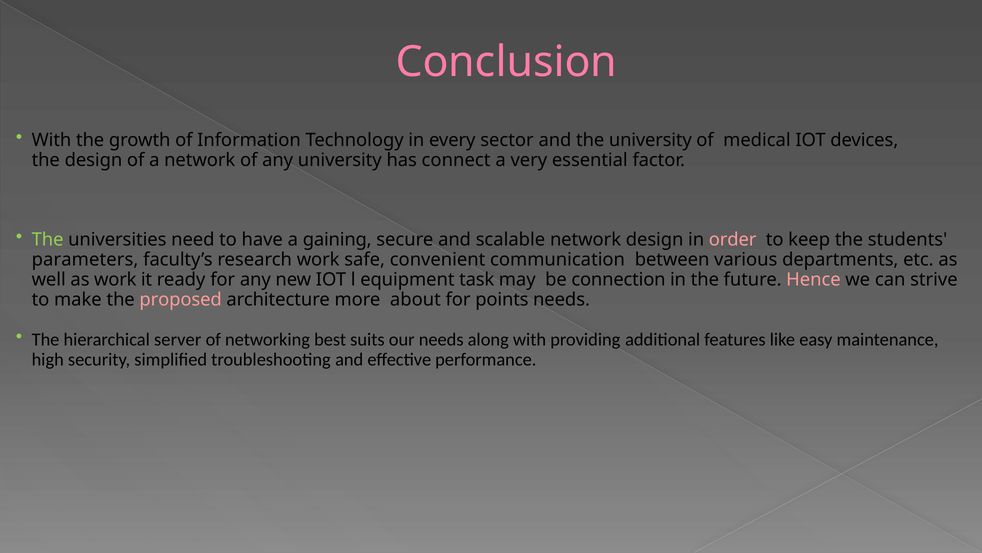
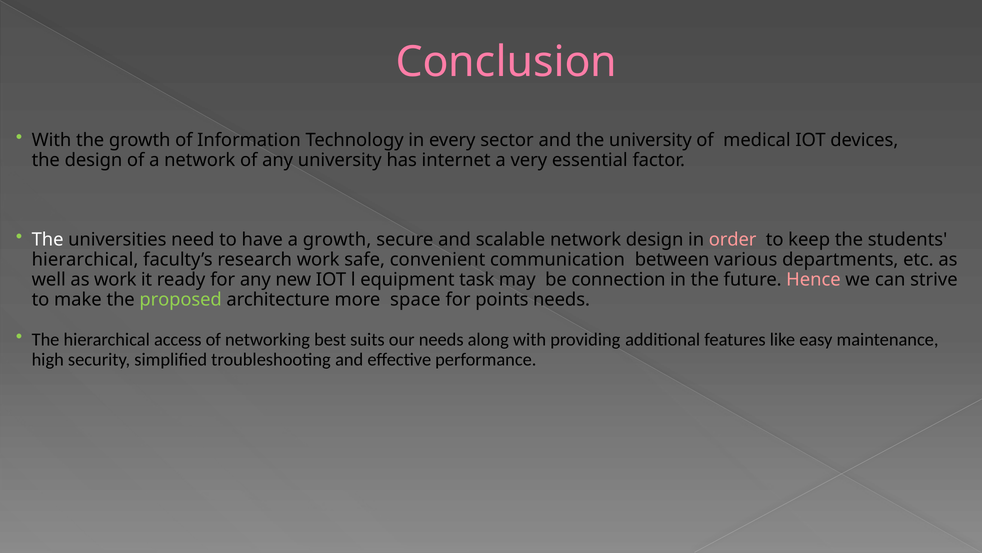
connect: connect -> internet (456, 160)
The colour: light green -> white (48, 239)
a gaining: gaining -> growth (337, 239)
parameters: parameters -> hierarchical (85, 259)
proposed colour: pink -> light green (181, 299)
about: about -> space (415, 299)
server: server -> access (178, 339)
